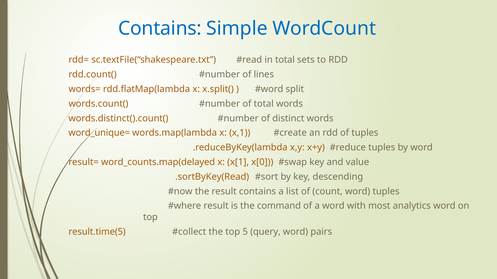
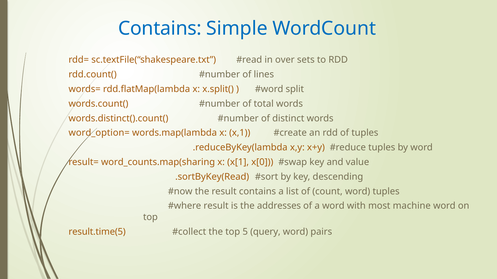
in total: total -> over (285, 60)
word_unique=: word_unique= -> word_option= (99, 133)
word_counts.map(delayed: word_counts.map(delayed -> word_counts.map(sharing (158, 162)
command: command -> addresses (279, 206)
analytics: analytics -> machine (412, 206)
